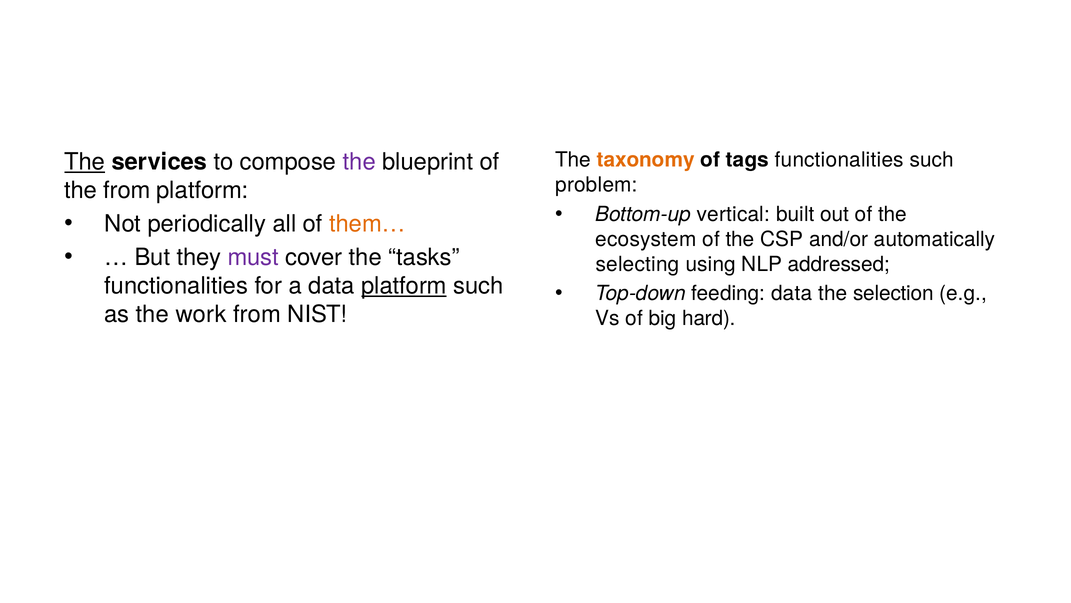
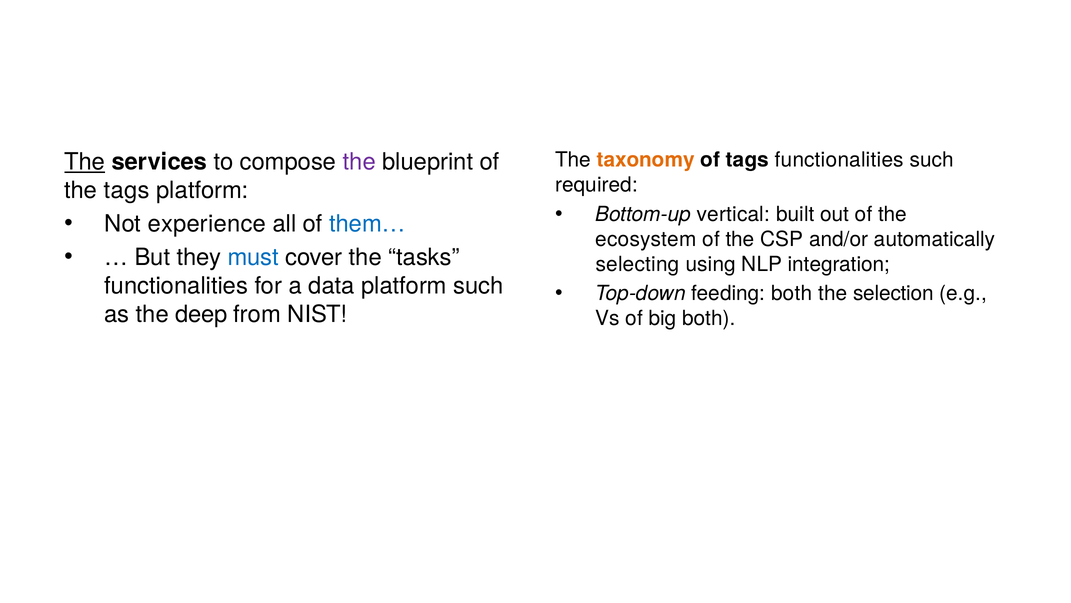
problem: problem -> required (597, 185)
the from: from -> tags (127, 190)
periodically: periodically -> experience (207, 224)
them… colour: orange -> blue (367, 224)
must colour: purple -> blue (253, 257)
addressed: addressed -> integration (839, 264)
platform underline: present -> none (404, 286)
feeding data: data -> both (792, 293)
work: work -> deep (201, 314)
big hard: hard -> both (709, 318)
